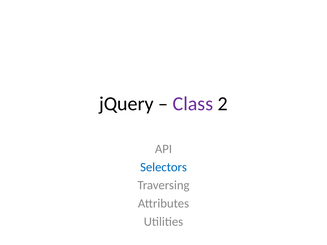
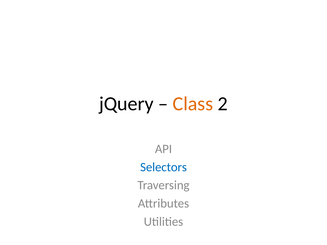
Class colour: purple -> orange (193, 104)
